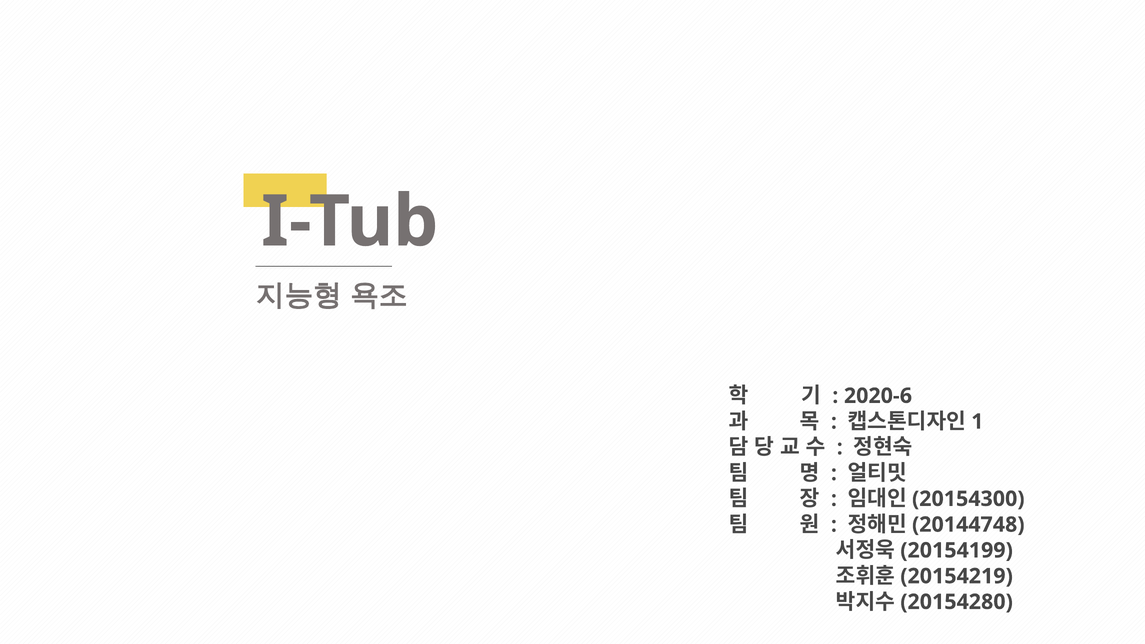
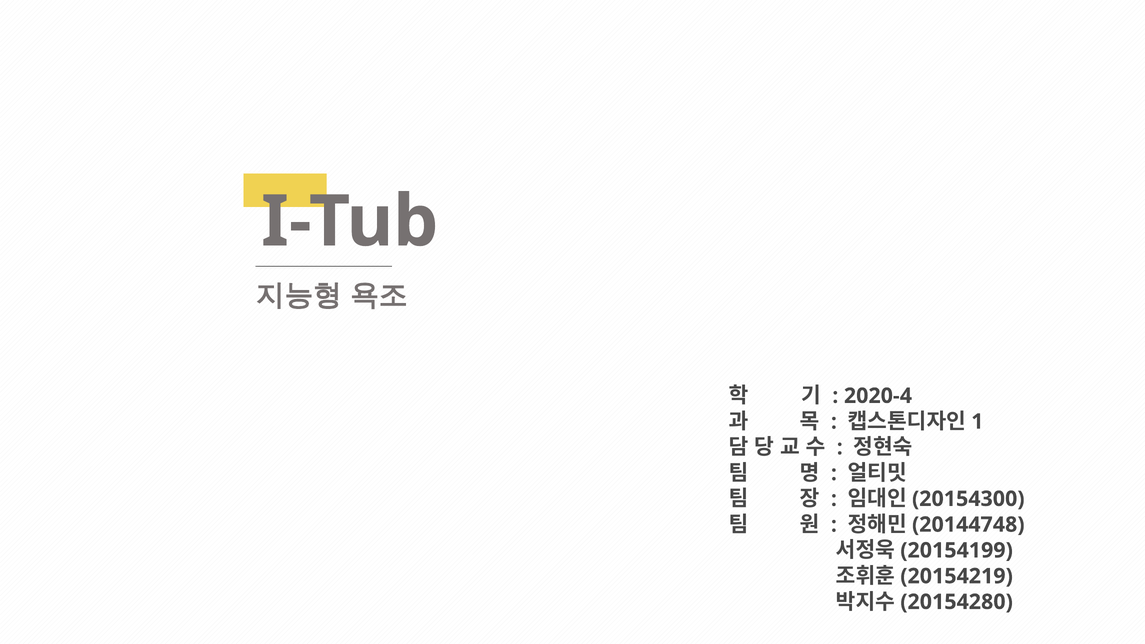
2020-6: 2020-6 -> 2020-4 (878, 396)
